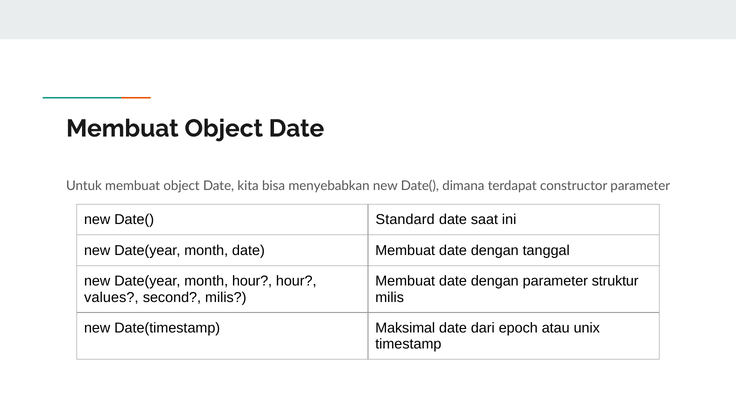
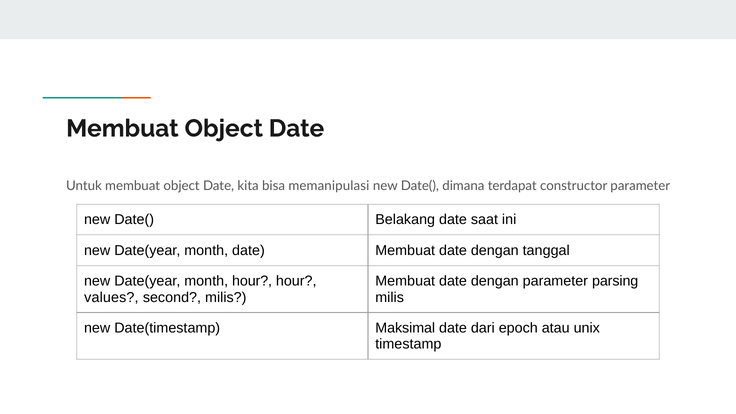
menyebabkan: menyebabkan -> memanipulasi (329, 186)
Standard: Standard -> Belakang (405, 220)
struktur: struktur -> parsing (615, 281)
